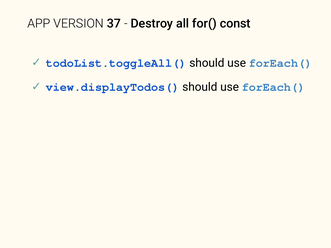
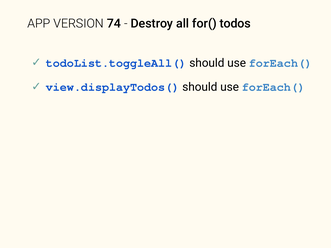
37: 37 -> 74 (114, 23)
const: const -> todos (235, 23)
